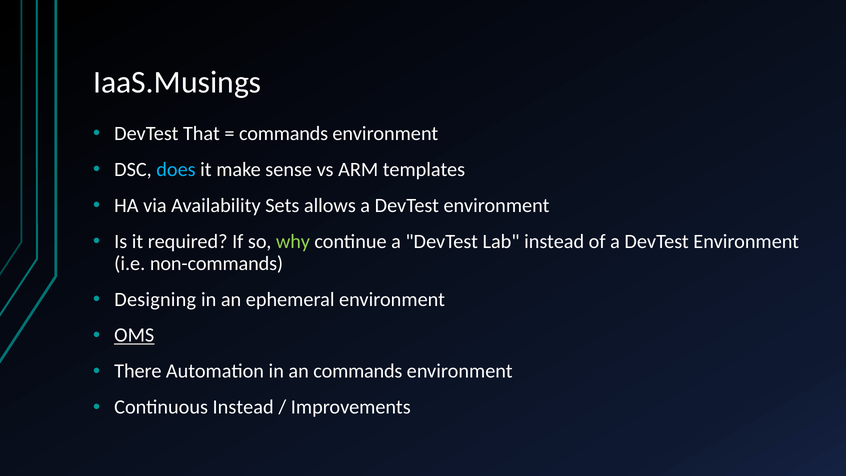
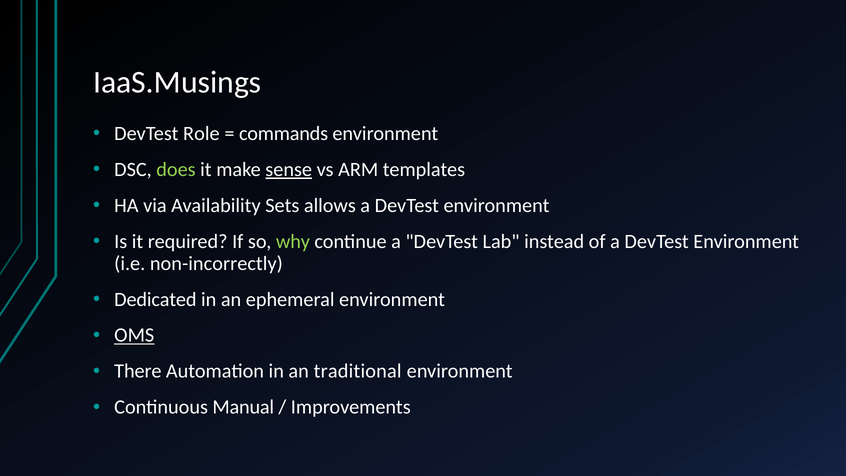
That: That -> Role (201, 134)
does colour: light blue -> light green (176, 169)
sense underline: none -> present (289, 169)
non-commands: non-commands -> non-incorrectly (216, 263)
Designing: Designing -> Dedicated (155, 299)
an commands: commands -> traditional (358, 371)
Continuous Instead: Instead -> Manual (243, 407)
